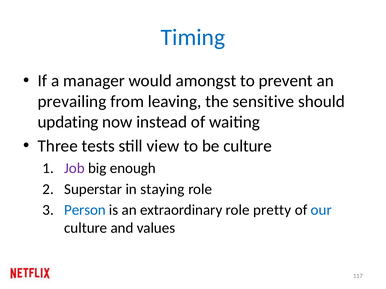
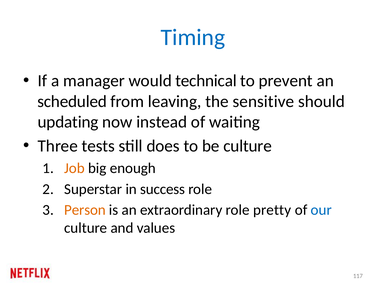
amongst: amongst -> technical (206, 81)
prevailing: prevailing -> scheduled (72, 102)
view: view -> does (163, 146)
Job colour: purple -> orange (74, 168)
staying: staying -> success (163, 189)
Person colour: blue -> orange (85, 210)
